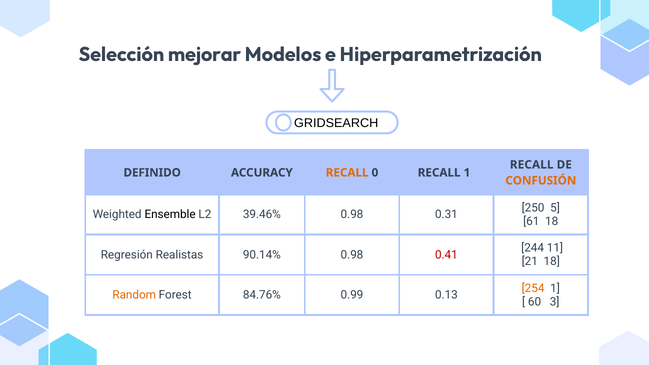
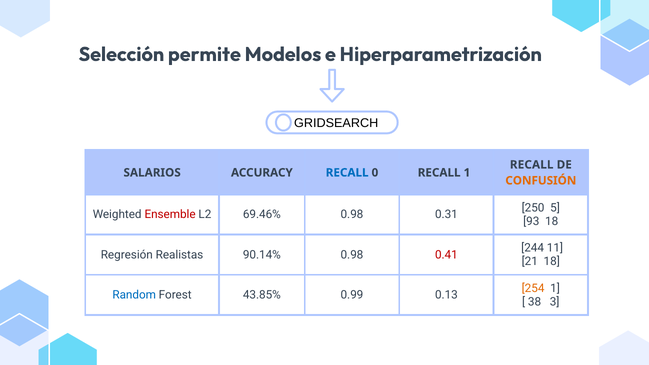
mejorar: mejorar -> permite (204, 54)
DEFINIDO: DEFINIDO -> SALARIOS (152, 173)
RECALL colour: orange -> blue (347, 173)
Ensemble colour: black -> red (170, 215)
39.46%: 39.46% -> 69.46% (262, 215)
61: 61 -> 93 (531, 221)
Random colour: orange -> blue (134, 295)
84.76%: 84.76% -> 43.85% (262, 295)
60: 60 -> 38 (535, 302)
